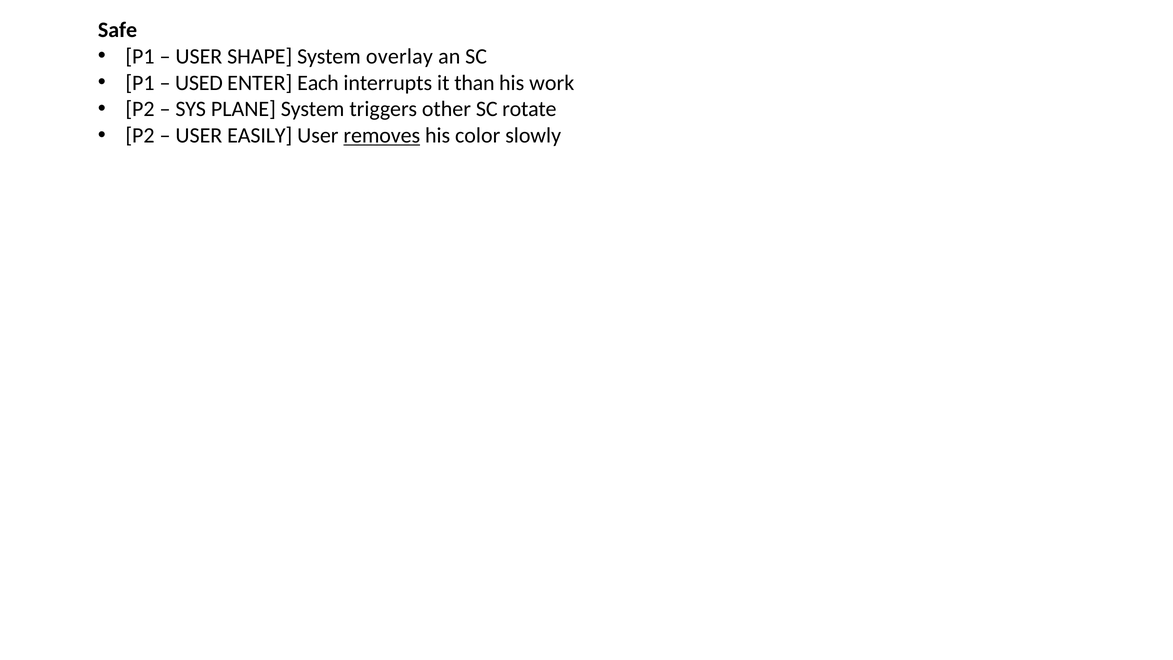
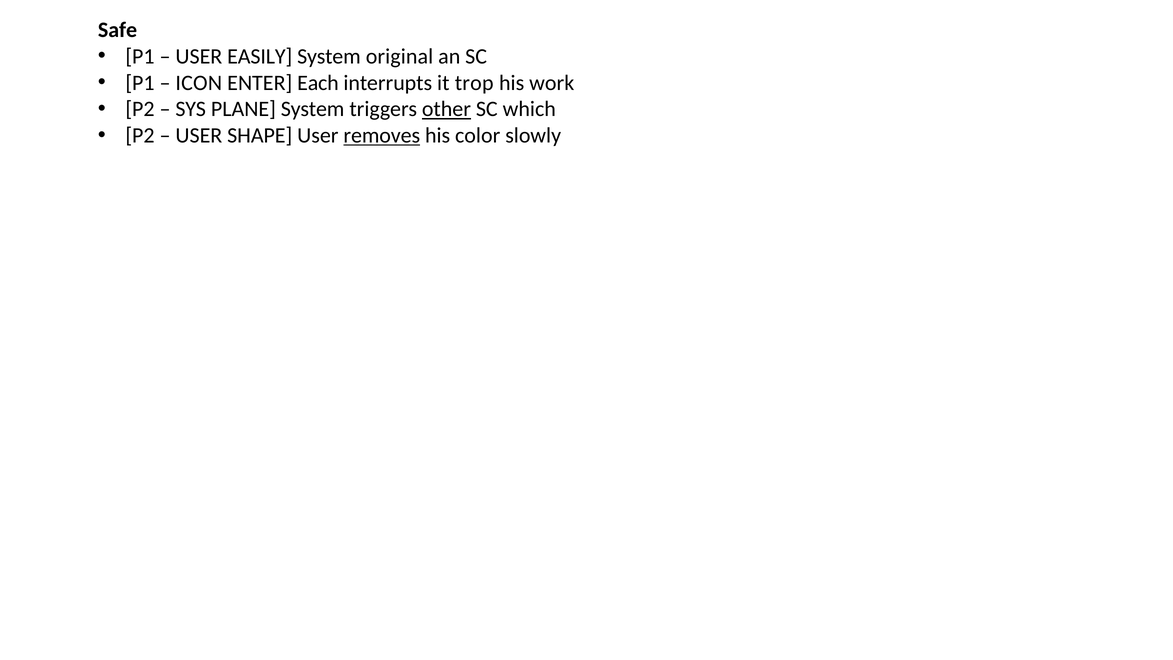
SHAPE: SHAPE -> EASILY (260, 56)
overlay: overlay -> original (399, 56)
USED: USED -> ICON (199, 83)
than: than -> trop (474, 83)
other underline: none -> present (446, 109)
rotate: rotate -> which (529, 109)
EASILY: EASILY -> SHAPE (260, 136)
